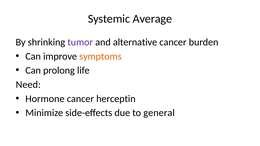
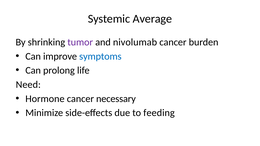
alternative: alternative -> nivolumab (135, 42)
symptoms colour: orange -> blue (100, 56)
herceptin: herceptin -> necessary (116, 99)
general: general -> feeding (159, 113)
